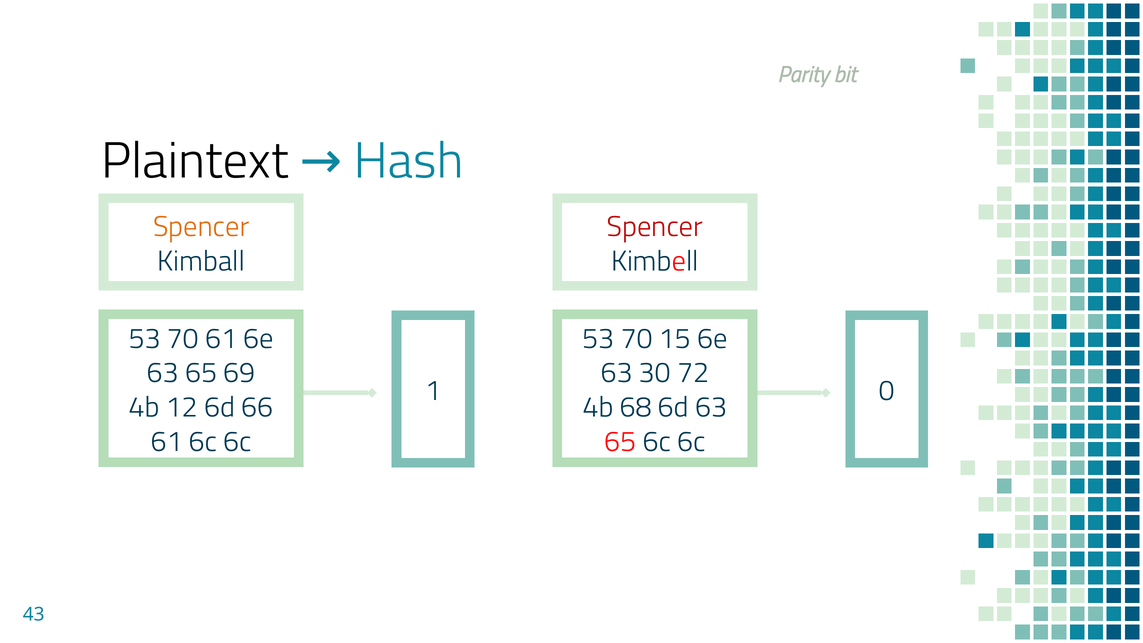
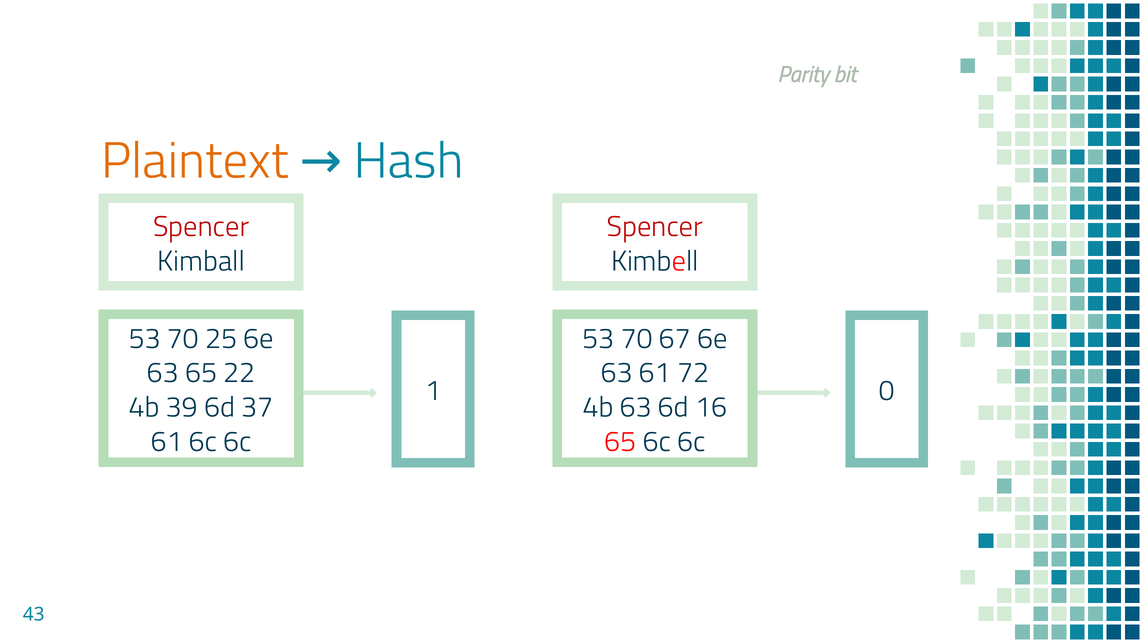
Plaintext colour: black -> orange (195, 161)
Spencer colour: orange -> red (201, 227)
70 61: 61 -> 25 (221, 339)
15: 15 -> 67 (675, 339)
69: 69 -> 22 (239, 373)
63 30: 30 -> 61 (655, 373)
12: 12 -> 39 (182, 407)
66: 66 -> 37 (257, 407)
4b 68: 68 -> 63 (636, 407)
6d 63: 63 -> 16 (711, 407)
